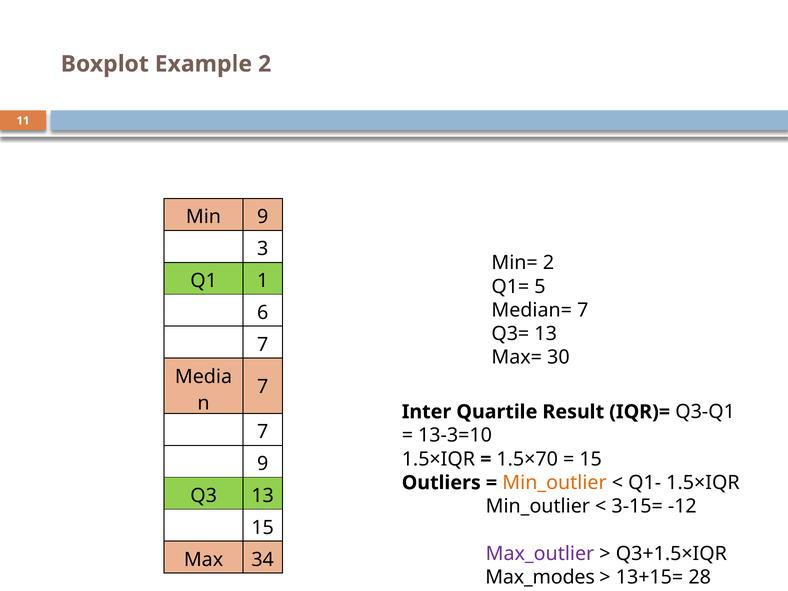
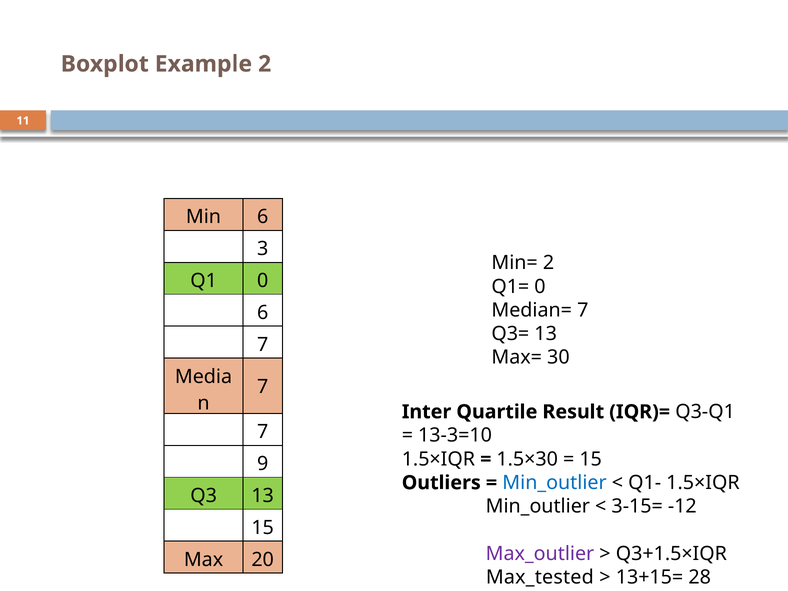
Min 9: 9 -> 6 (263, 217)
Q1 1: 1 -> 0 (263, 281)
Q1= 5: 5 -> 0 (540, 287)
1.5×70: 1.5×70 -> 1.5×30 (527, 459)
Min_outlier colour: orange -> blue (555, 483)
34: 34 -> 20 (263, 560)
Max_modes: Max_modes -> Max_tested (540, 577)
